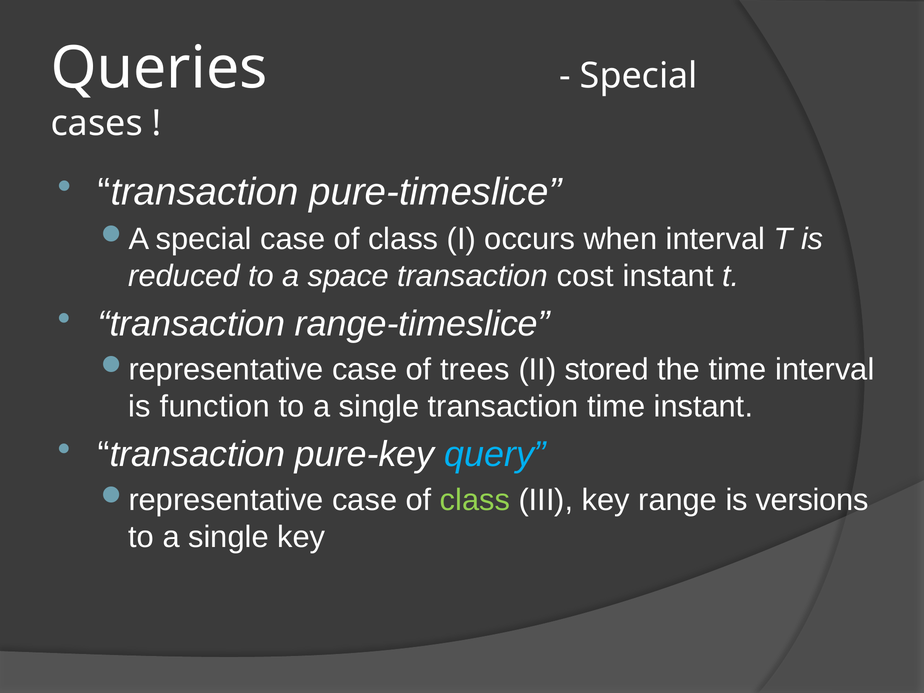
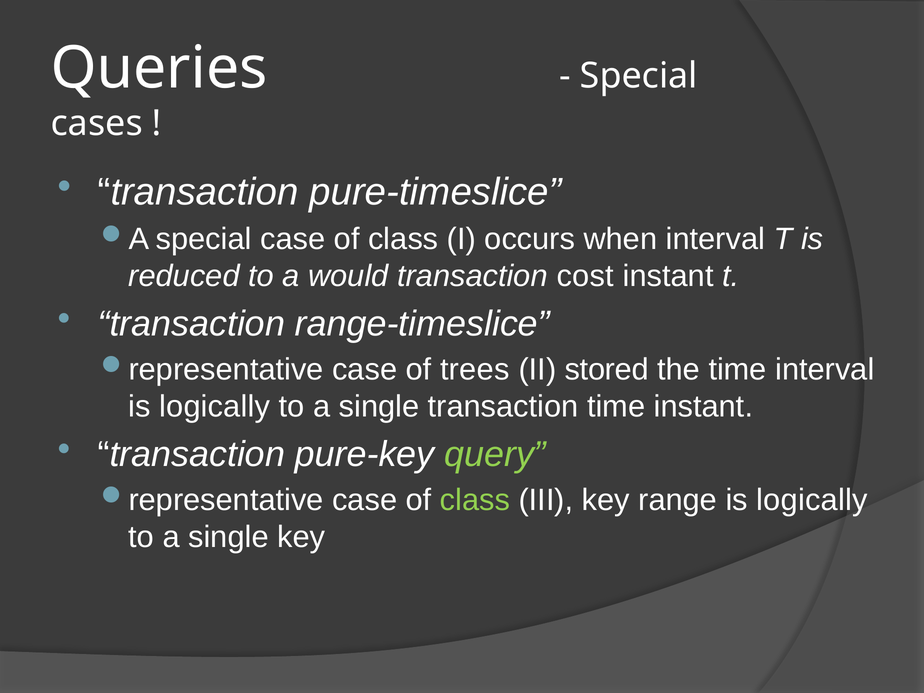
space: space -> would (348, 276)
function: function -> logically (215, 407)
query colour: light blue -> light green (495, 454)
range is versions: versions -> logically (812, 500)
